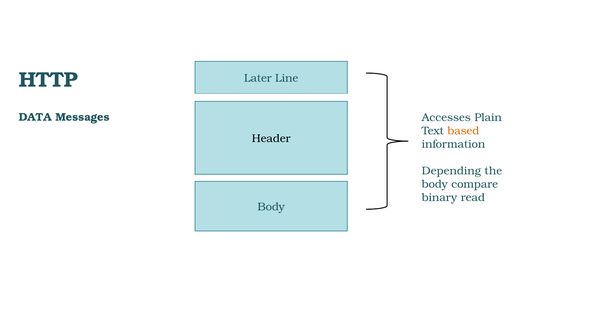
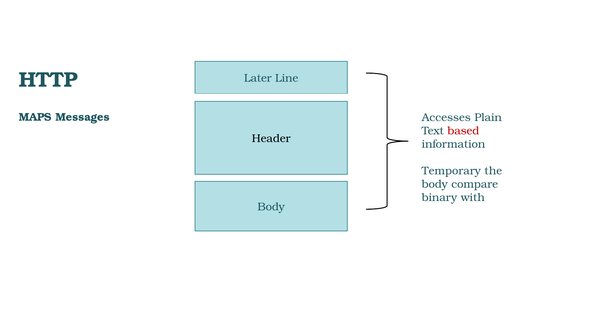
DATA: DATA -> MAPS (35, 117)
based colour: orange -> red (463, 131)
Depending: Depending -> Temporary (451, 171)
read: read -> with (473, 198)
